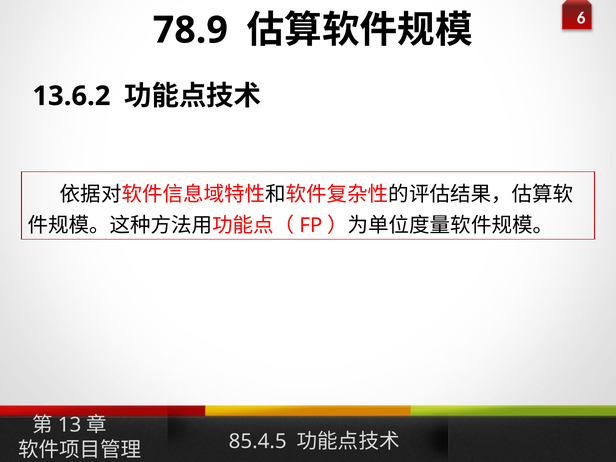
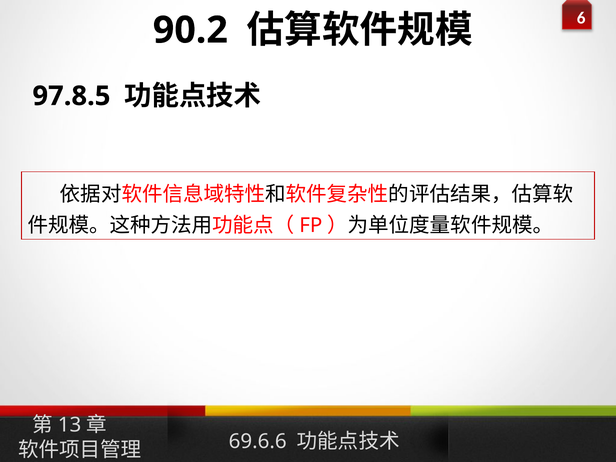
78.9: 78.9 -> 90.2 (190, 30)
13.6.2: 13.6.2 -> 97.8.5 (71, 96)
85.4.5: 85.4.5 -> 69.6.6 (258, 441)
